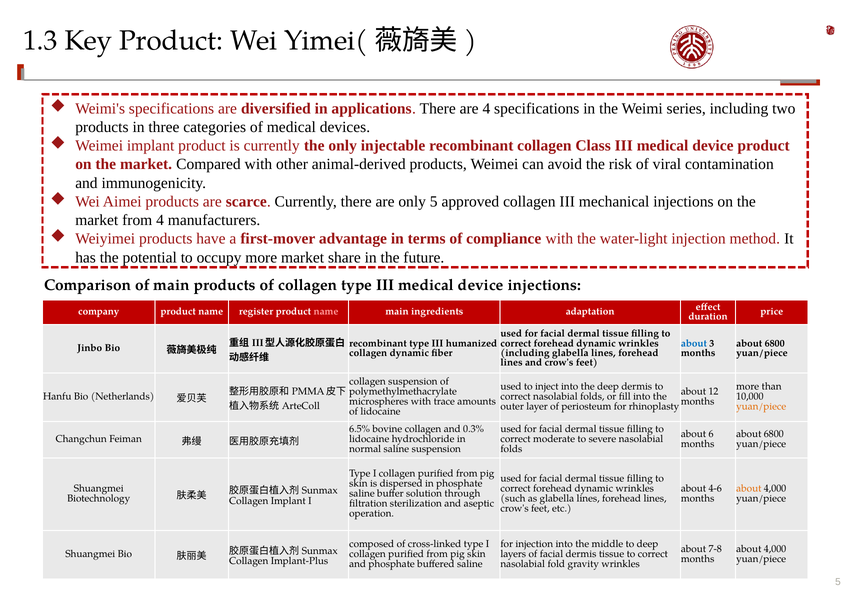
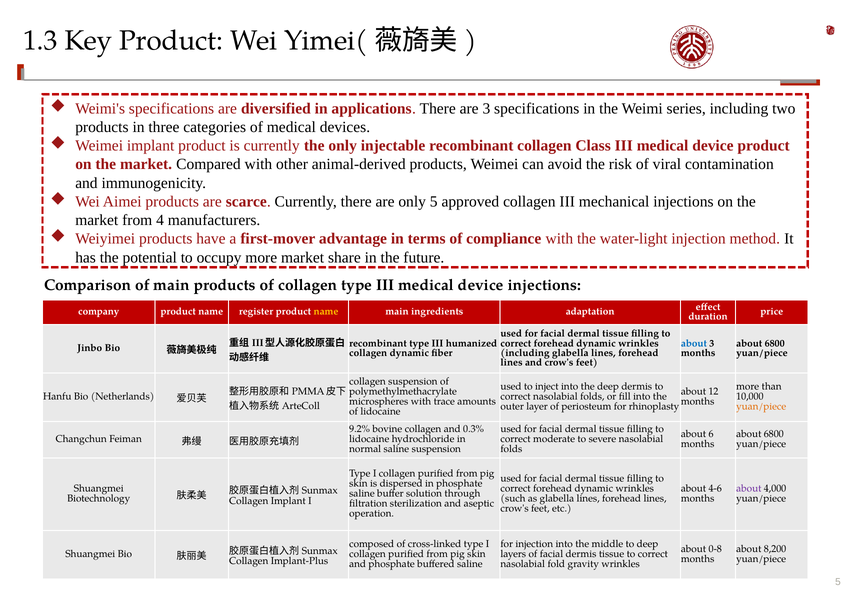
are 4: 4 -> 3 (486, 108)
name colour: pink -> yellow (326, 311)
6.5%: 6.5% -> 9.2% (360, 429)
about colour: orange -> purple (749, 488)
7-8: 7-8 -> 0-8 (715, 549)
4,000: 4,000 -> 8,200 (775, 549)
